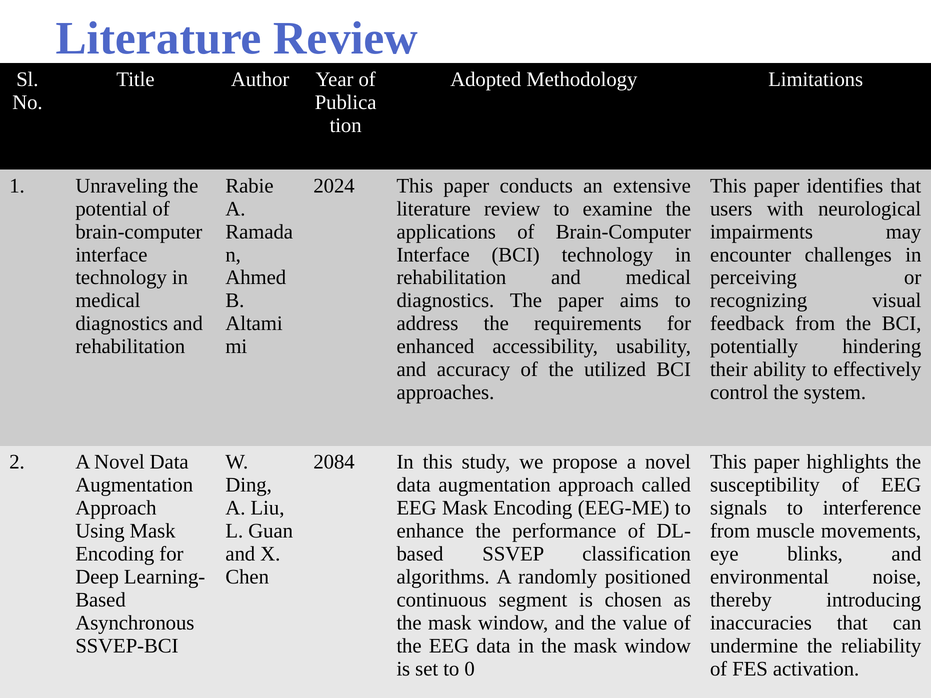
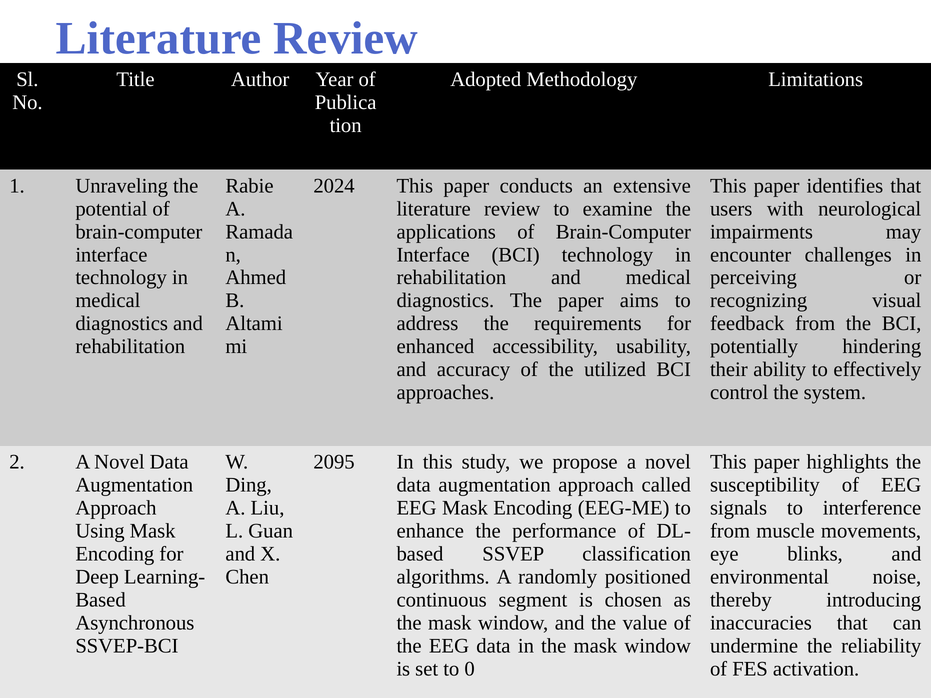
2084: 2084 -> 2095 (334, 462)
